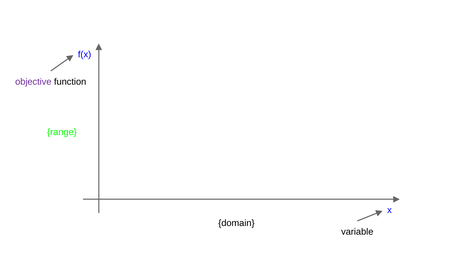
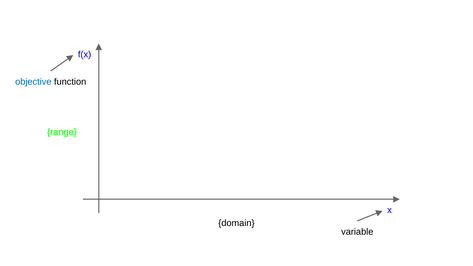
objective colour: purple -> blue (33, 82)
